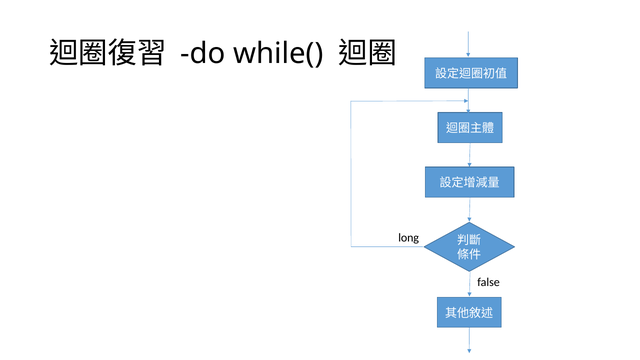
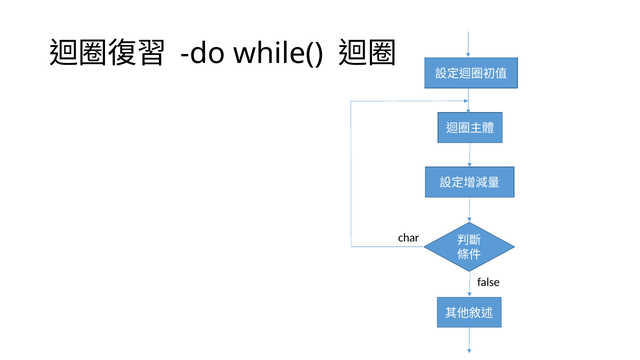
long: long -> char (409, 238)
